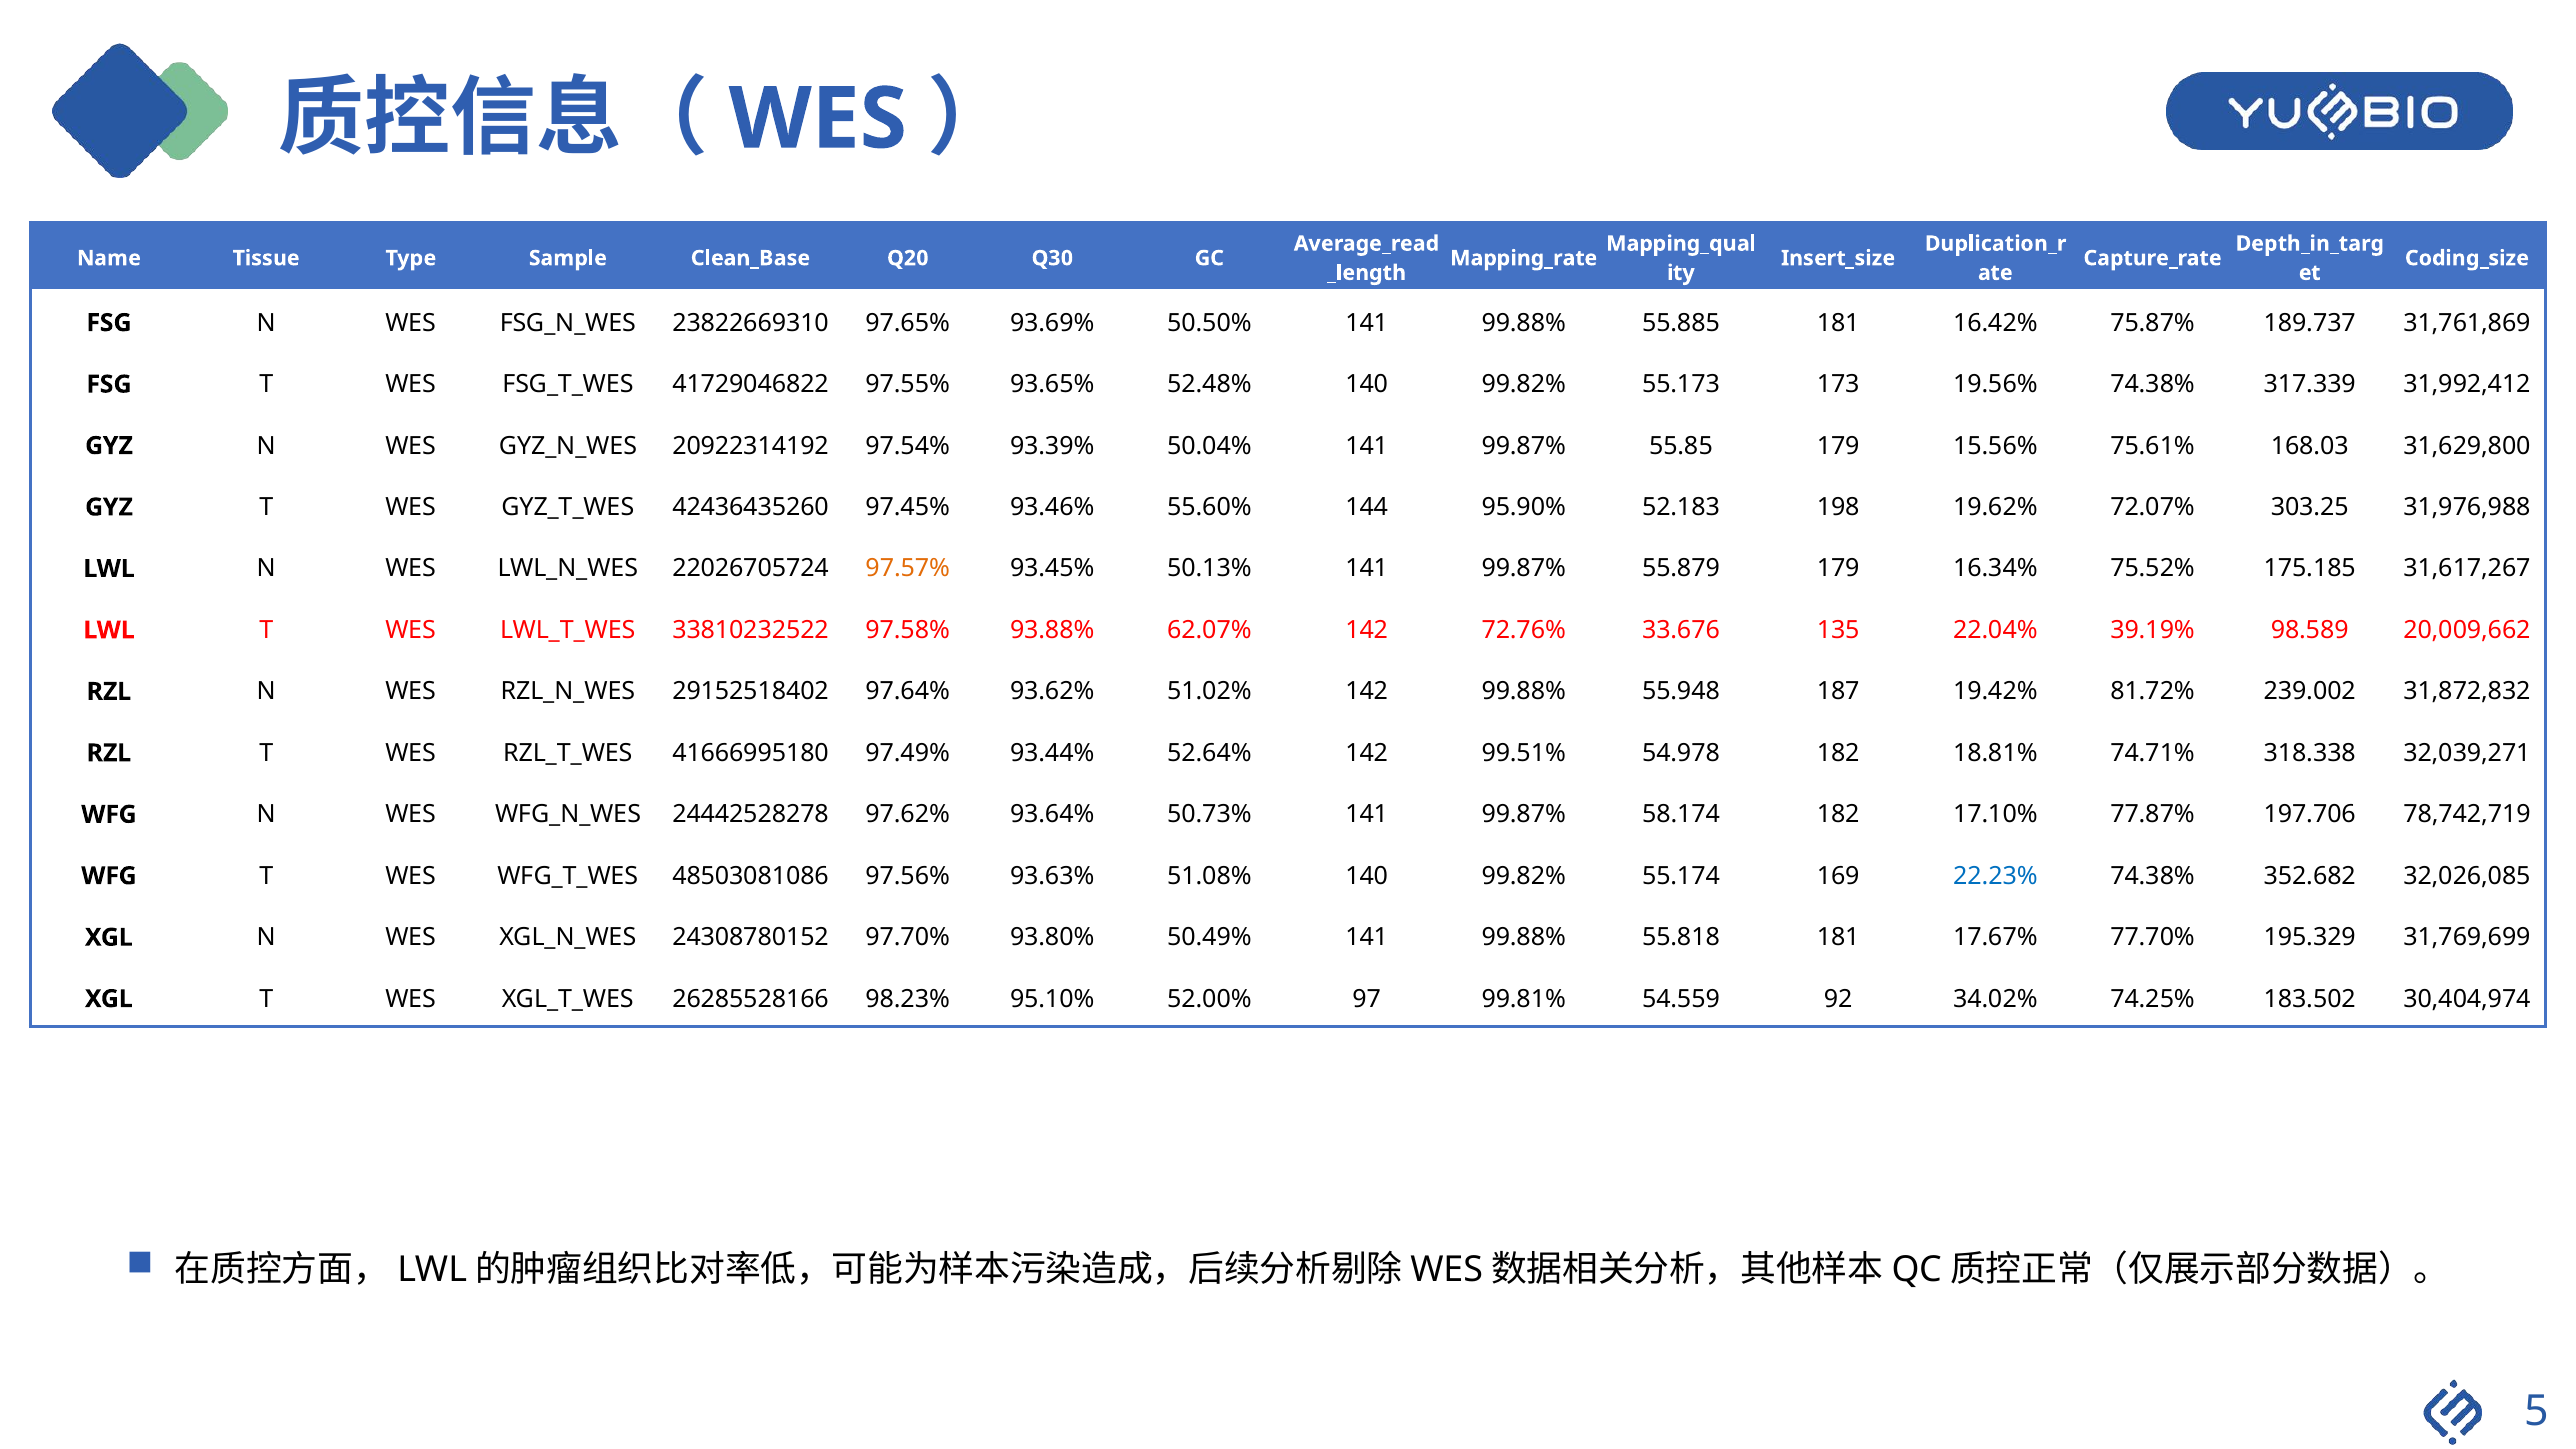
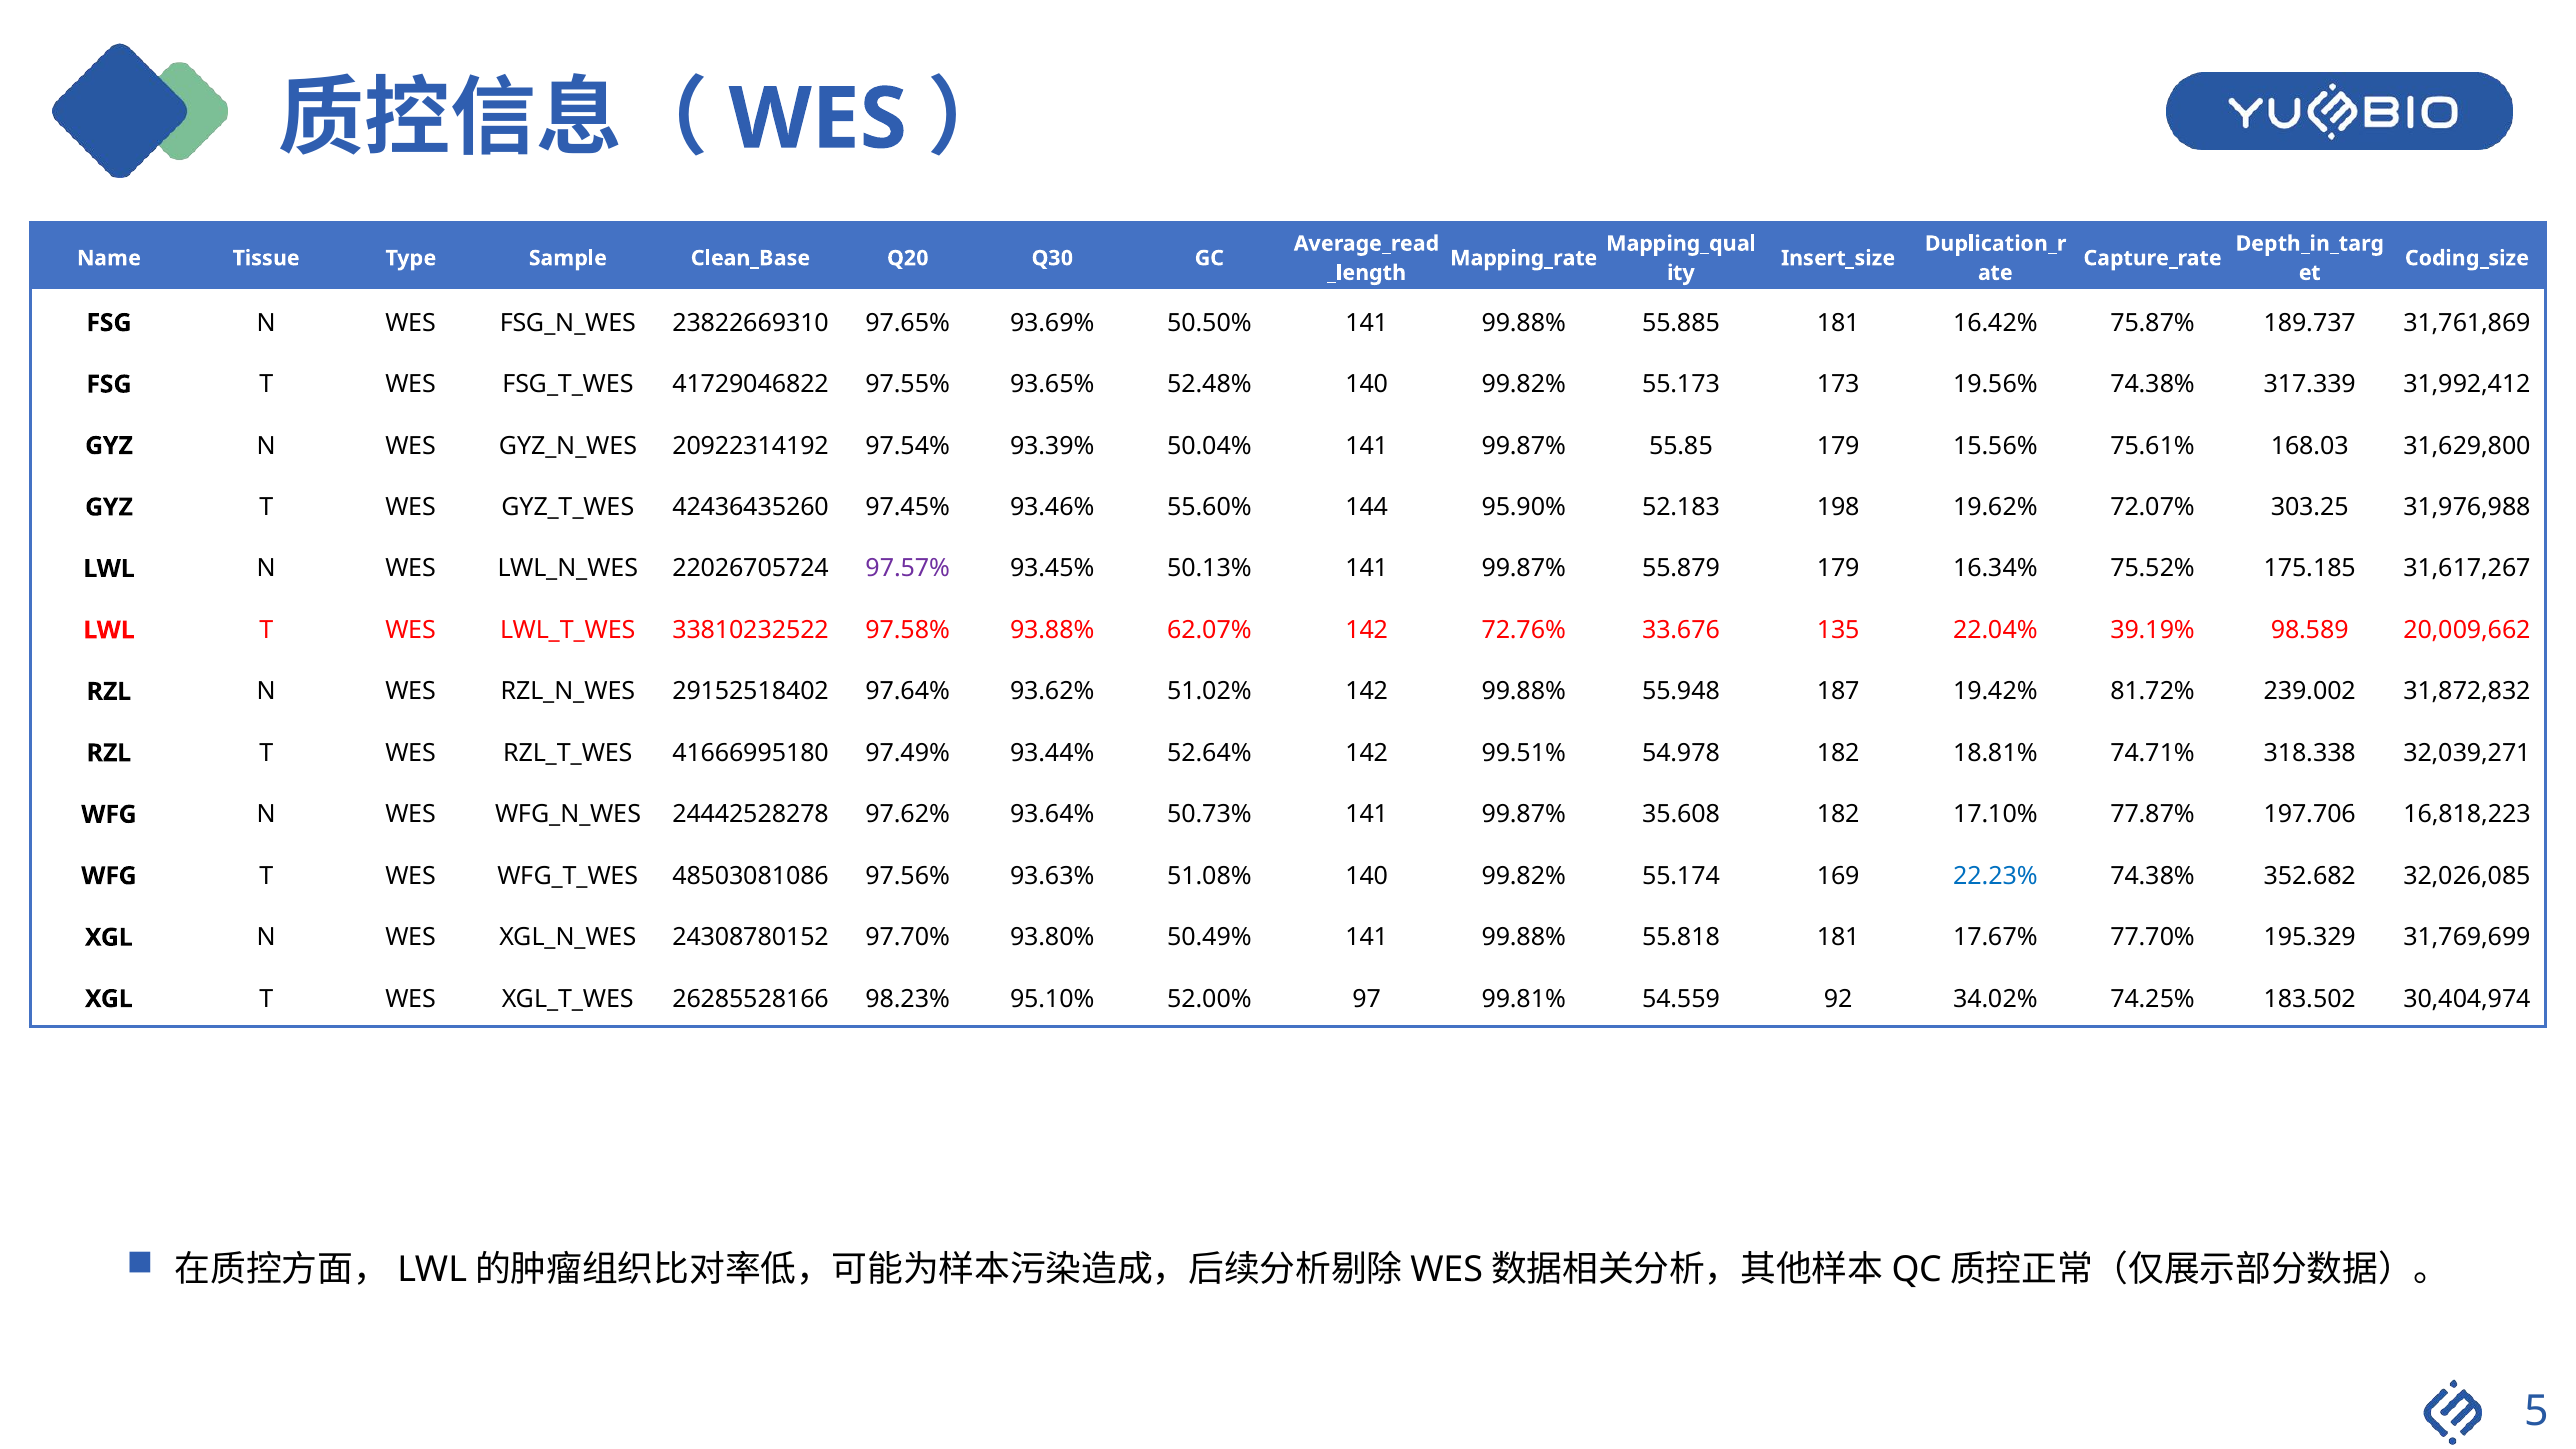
97.57% colour: orange -> purple (908, 569)
58.174: 58.174 -> 35.608 (1681, 815)
78,742,719: 78,742,719 -> 16,818,223 (2467, 815)
